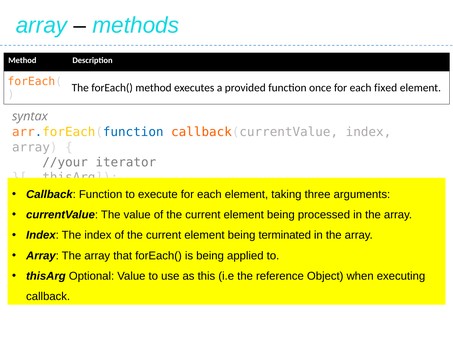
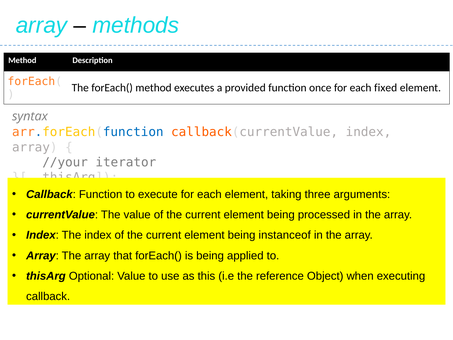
terminated: terminated -> instanceof (285, 235)
